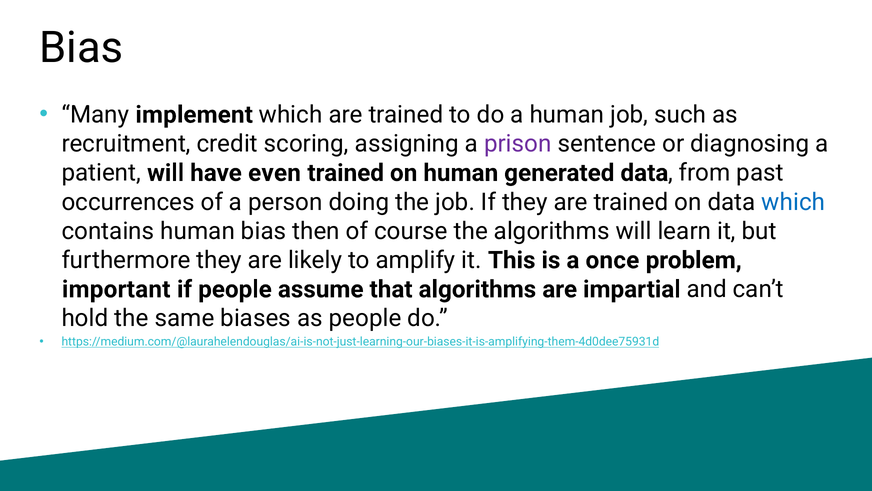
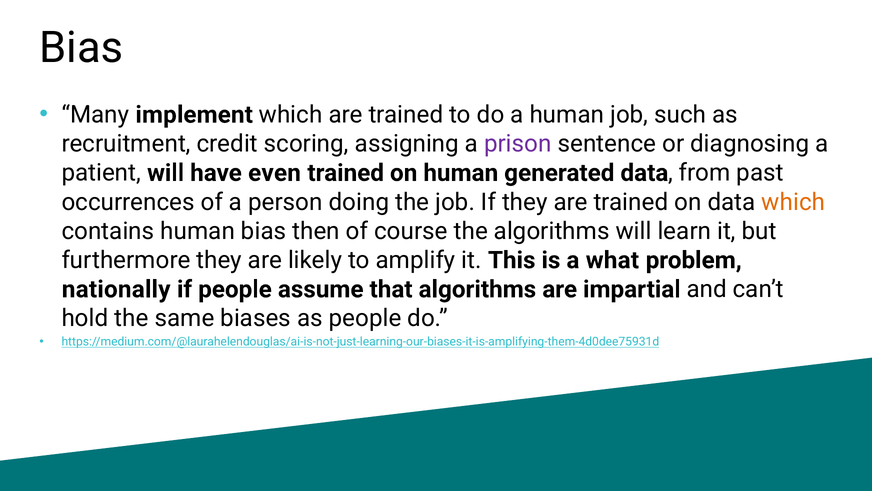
which colour: blue -> orange (793, 202)
once: once -> what (612, 260)
important: important -> nationally (116, 289)
